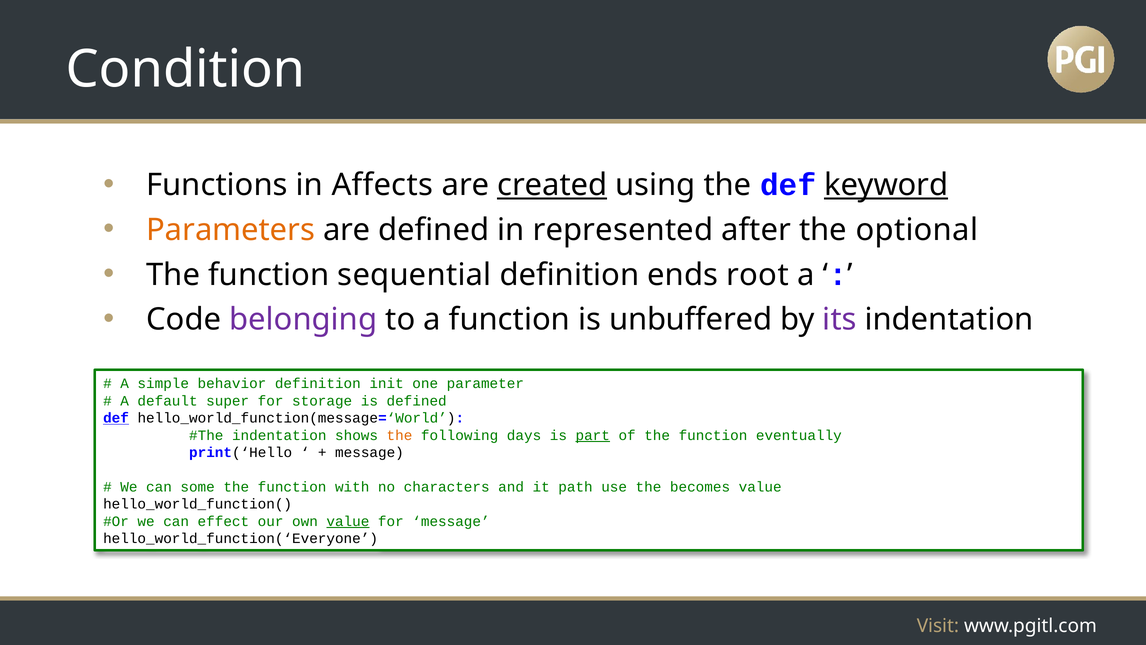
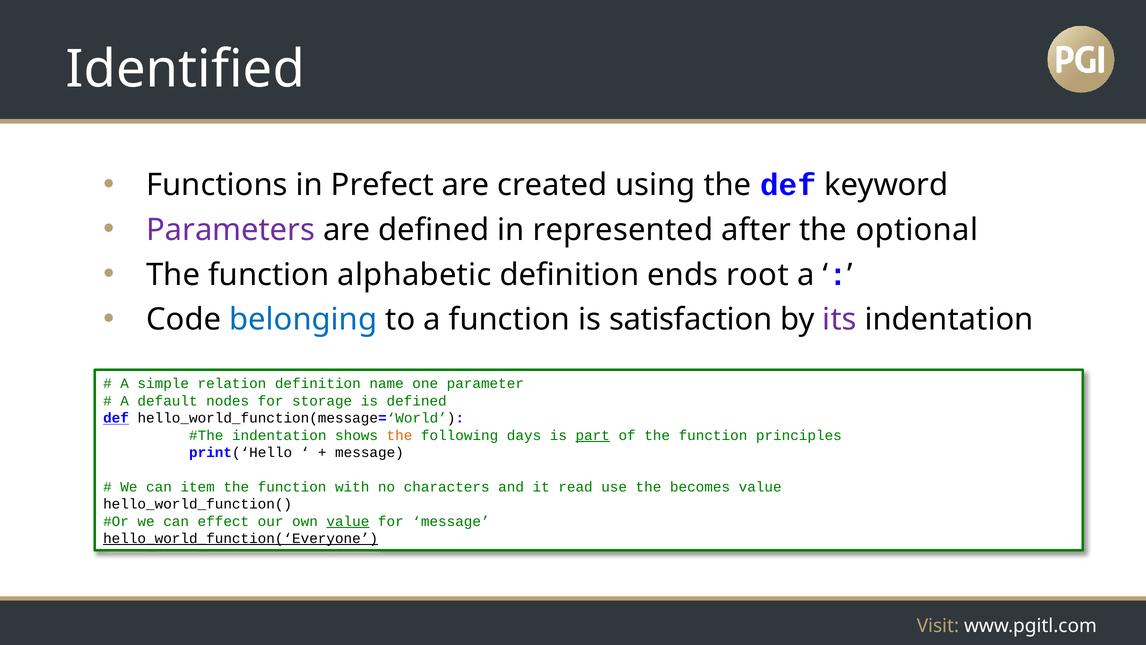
Condition: Condition -> Identified (185, 69)
Affects: Affects -> Prefect (383, 185)
created underline: present -> none (552, 185)
keyword underline: present -> none (886, 185)
Parameters colour: orange -> purple (231, 230)
sequential: sequential -> alphabetic (414, 275)
belonging colour: purple -> blue (303, 320)
unbuffered: unbuffered -> satisfaction (691, 320)
behavior: behavior -> relation (232, 383)
init: init -> name (387, 383)
super: super -> nodes (228, 401)
eventually: eventually -> principles (799, 435)
some: some -> item (198, 487)
path: path -> read (576, 487)
hello_world_function(‘Everyone underline: none -> present (241, 538)
